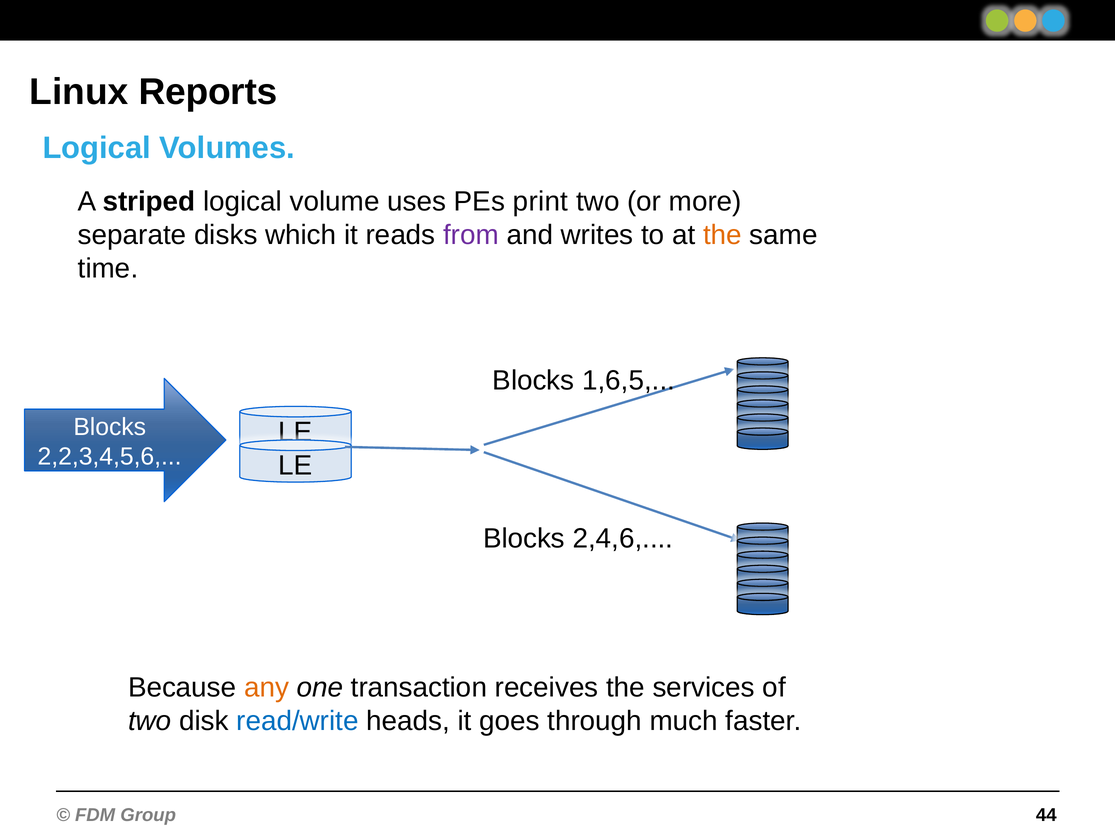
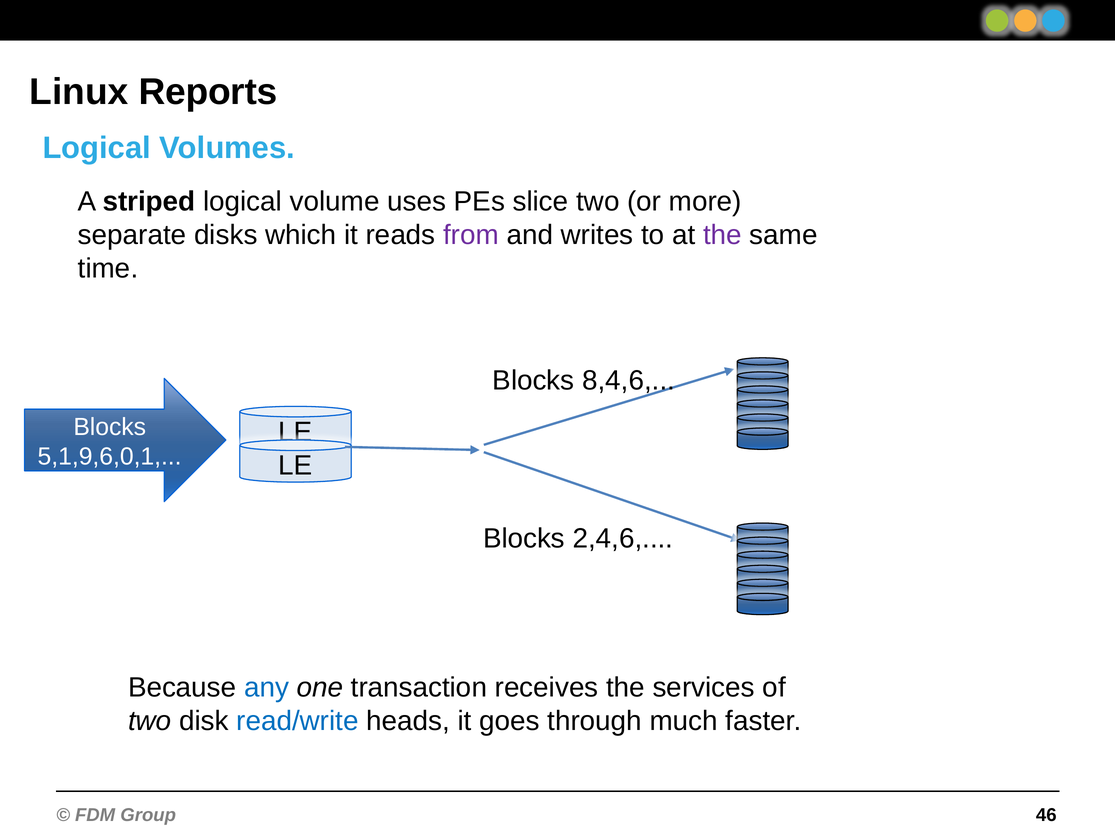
print: print -> slice (541, 202)
the colour: orange -> purple (722, 235)
1,6,5: 1,6,5 -> 8,4,6 (629, 380)
2,2,3,4,5,6: 2,2,3,4,5,6 -> 5,1,9,6,0,1 (110, 456)
any colour: orange -> blue (267, 687)
44: 44 -> 46 (1046, 814)
